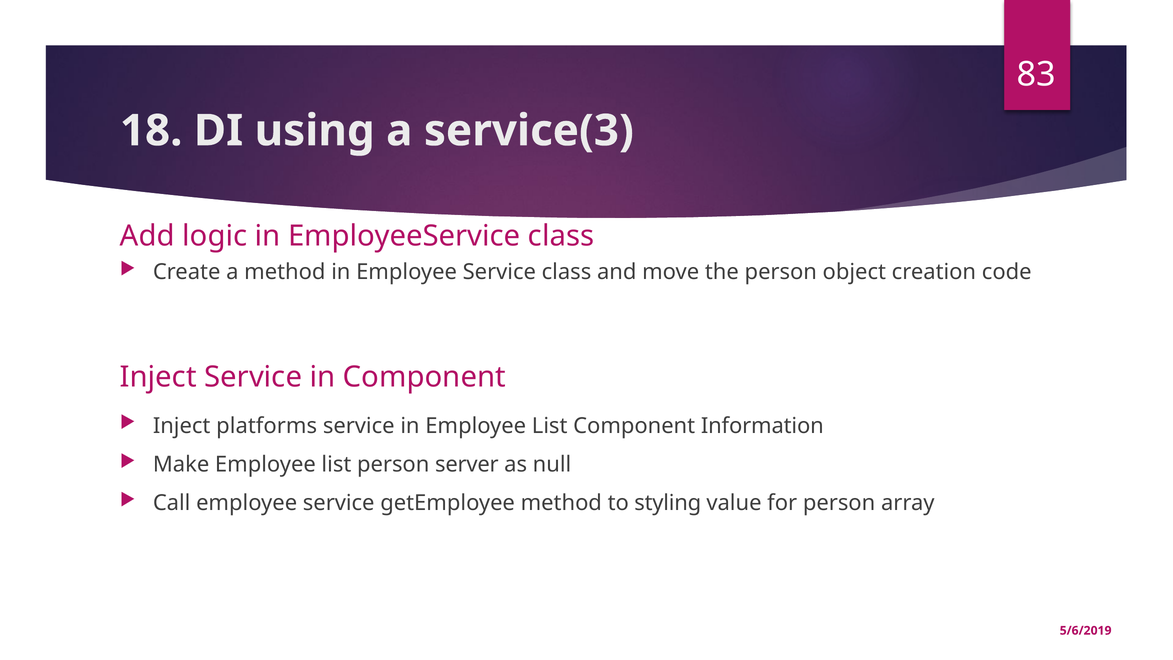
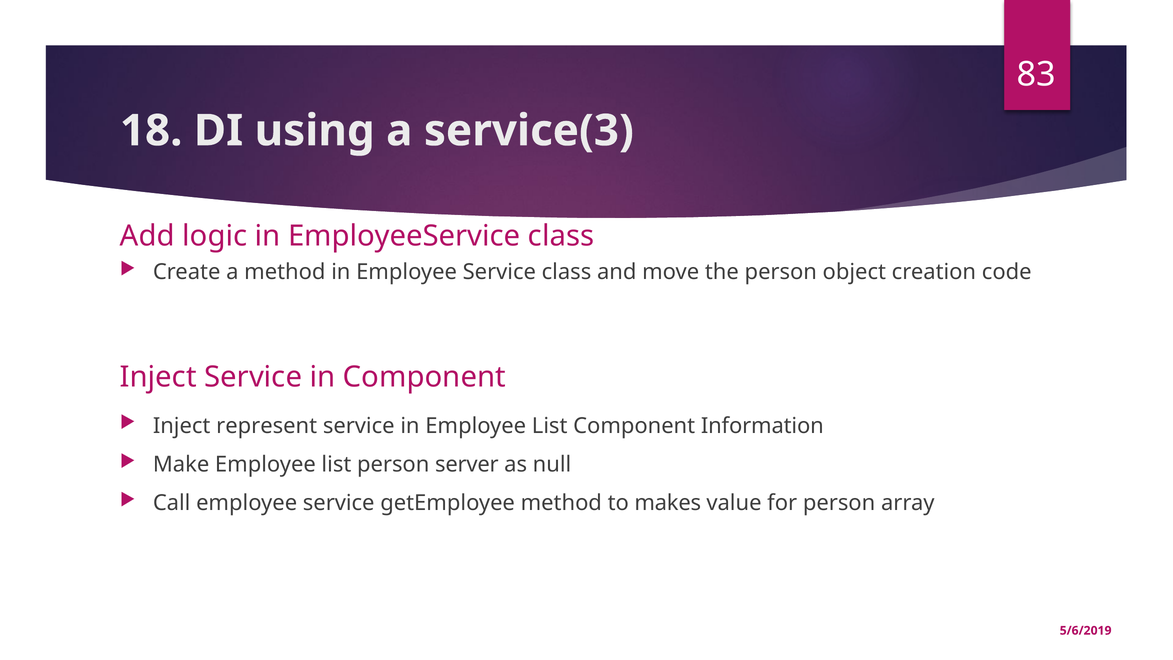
platforms: platforms -> represent (267, 426)
styling: styling -> makes (668, 503)
